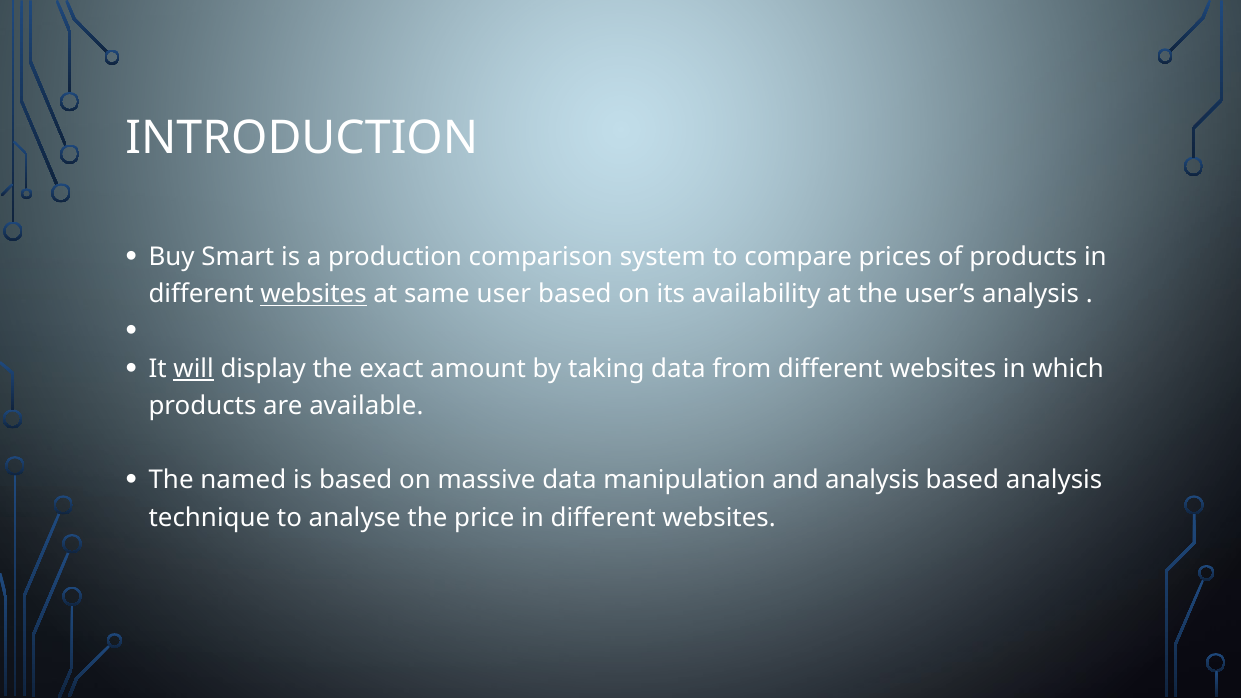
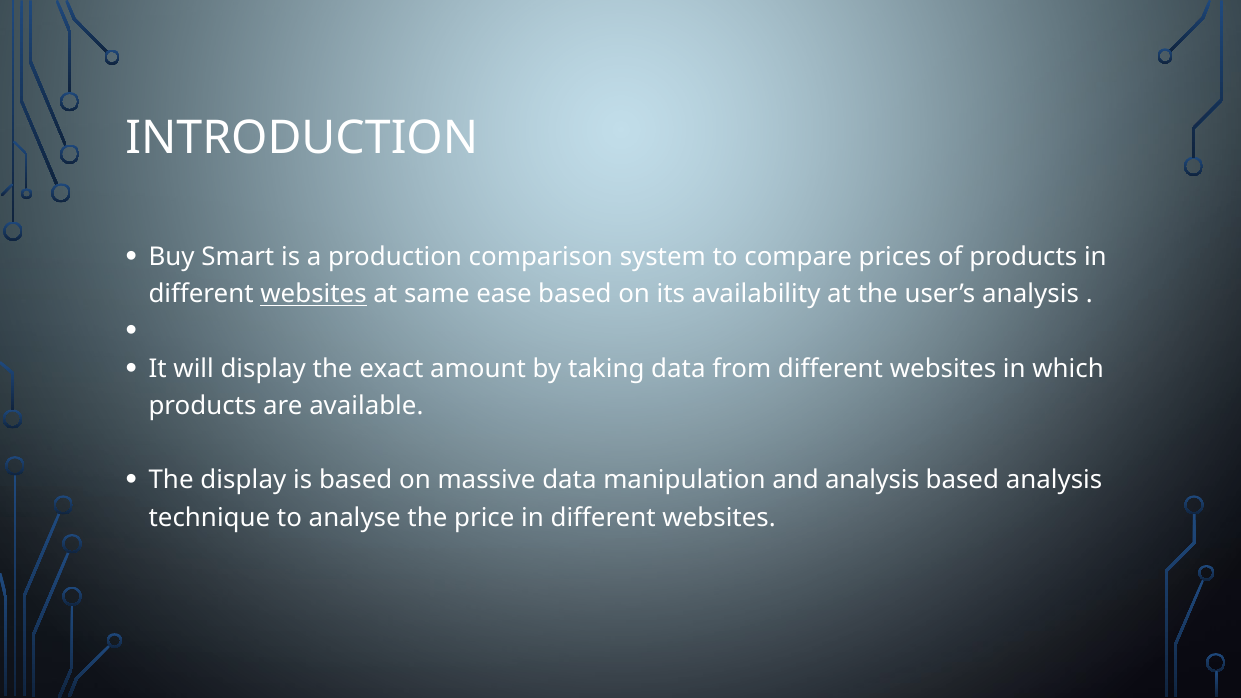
user: user -> ease (504, 294)
will underline: present -> none (194, 369)
The named: named -> display (243, 480)
